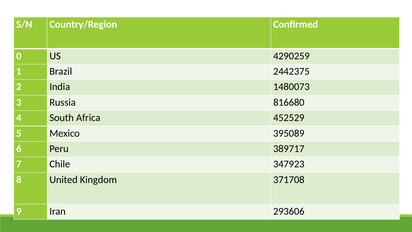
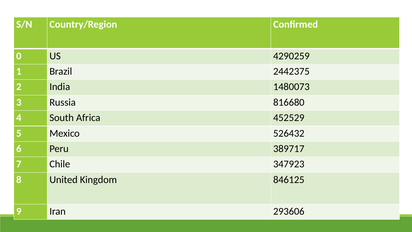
395089: 395089 -> 526432 (289, 133)
371708: 371708 -> 846125 (289, 179)
